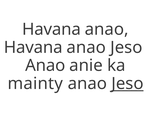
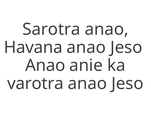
Havana: Havana -> Sarotra (51, 29)
mainty: mainty -> varotra (35, 84)
Jeso underline: present -> none (127, 84)
